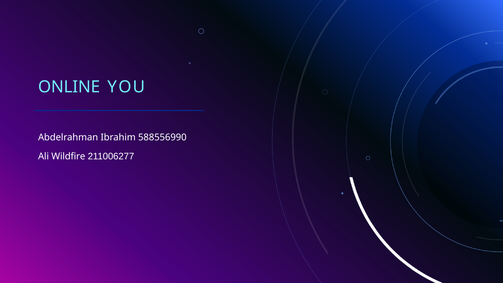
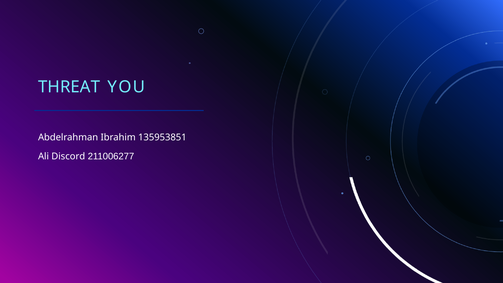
ONLINE: ONLINE -> THREAT (69, 87)
588556990: 588556990 -> 135953851 (162, 137)
Wildfire: Wildfire -> Discord (68, 156)
